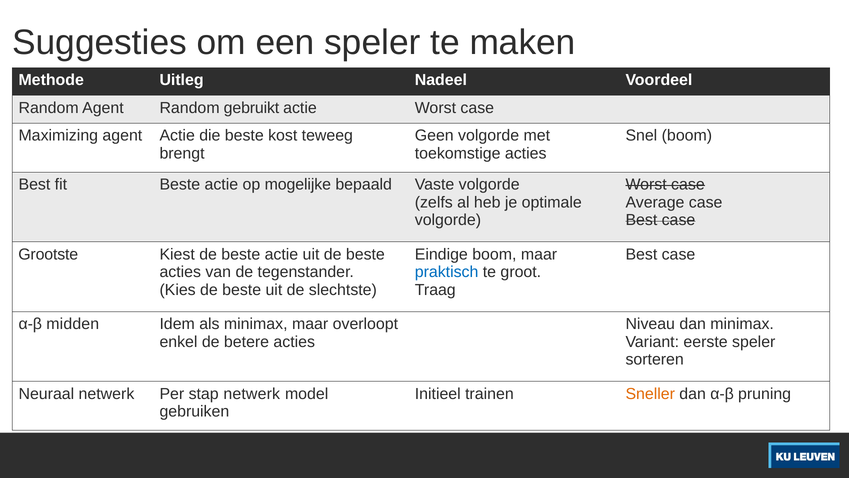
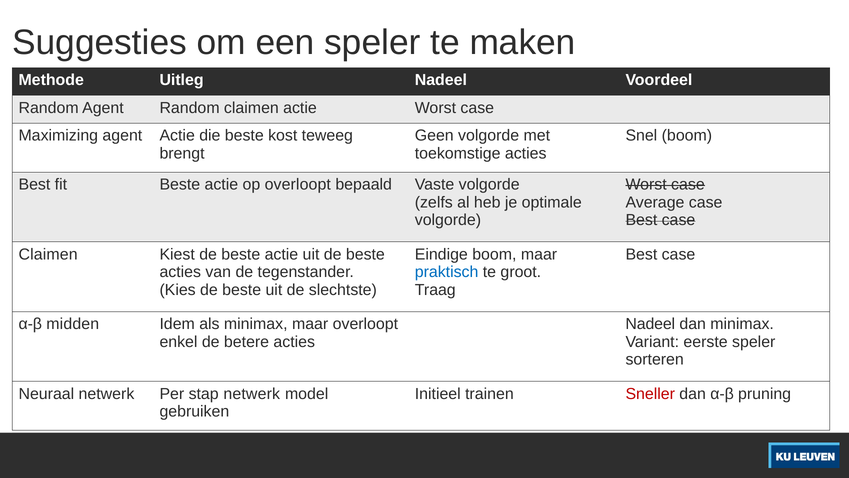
Random gebruikt: gebruikt -> claimen (251, 108)
op mogelijke: mogelijke -> overloopt (298, 184)
Grootste: Grootste -> Claimen (48, 254)
Niveau: Niveau -> Nadeel (650, 324)
Sneller colour: orange -> red (650, 393)
